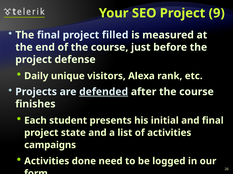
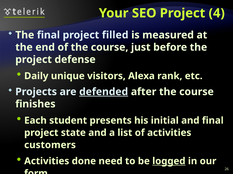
9: 9 -> 4 (217, 13)
campaigns: campaigns -> customers (50, 146)
logged underline: none -> present (169, 162)
